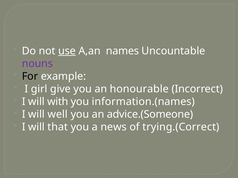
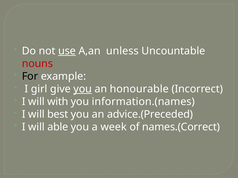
names: names -> unless (122, 51)
nouns colour: purple -> red (37, 64)
you underline: none -> present (83, 89)
well: well -> best (58, 115)
advice.(Someone: advice.(Someone -> advice.(Preceded (150, 115)
that: that -> able (58, 127)
news: news -> week (114, 127)
trying.(Correct: trying.(Correct -> names.(Correct (181, 127)
